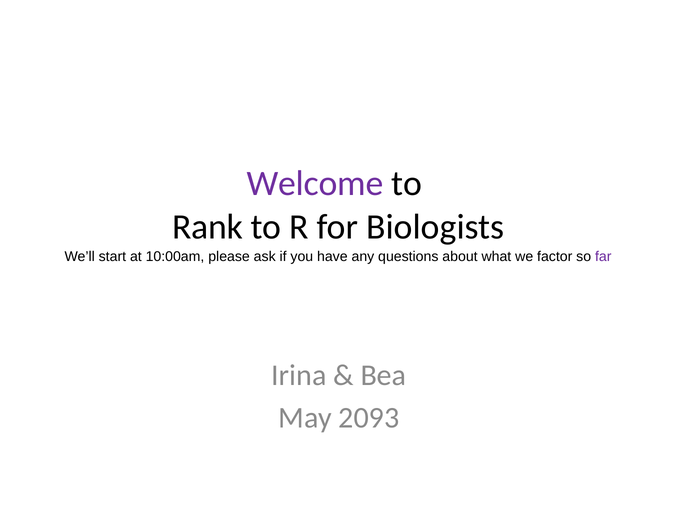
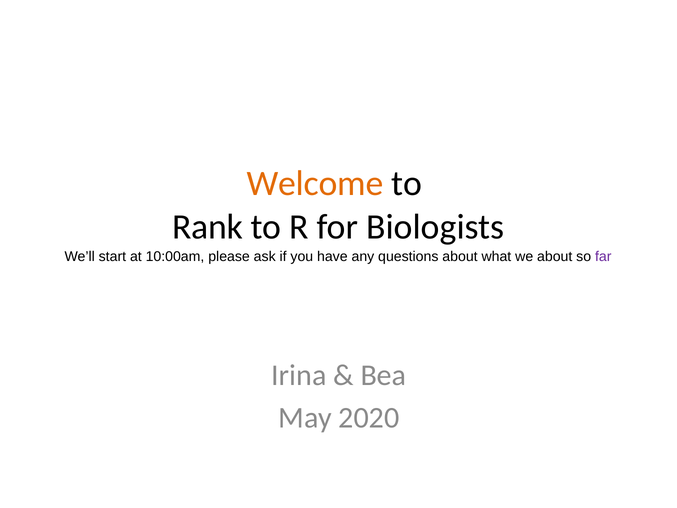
Welcome colour: purple -> orange (315, 183)
we factor: factor -> about (555, 256)
2093: 2093 -> 2020 (369, 418)
